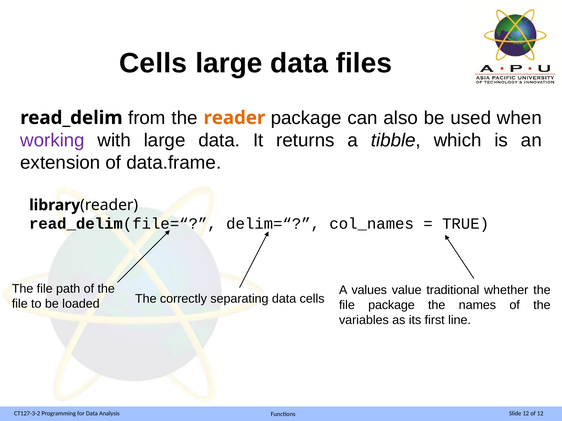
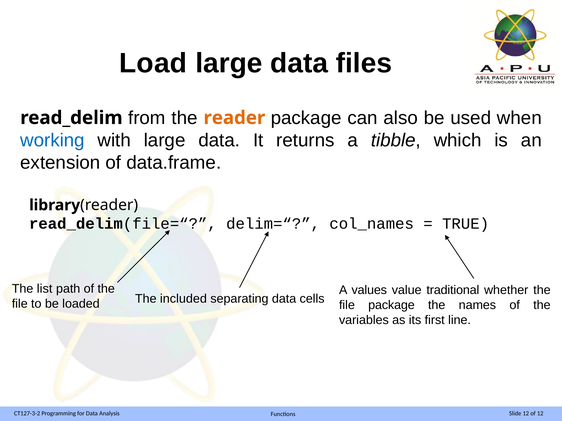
Cells: Cells -> Load (153, 63)
working colour: purple -> blue (52, 140)
file: file -> list (45, 289)
correctly: correctly -> included (183, 299)
